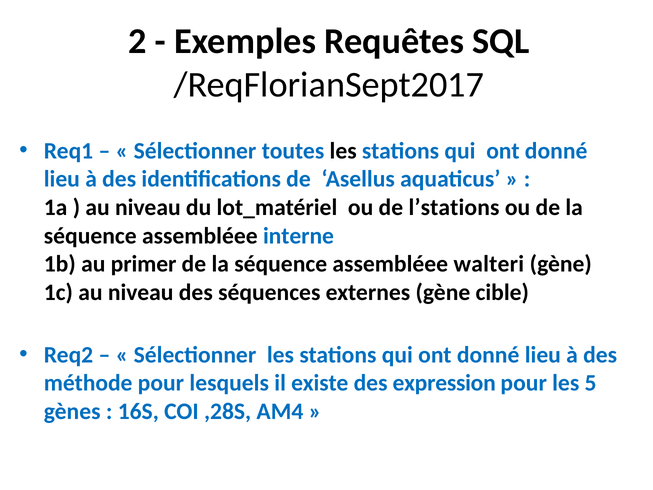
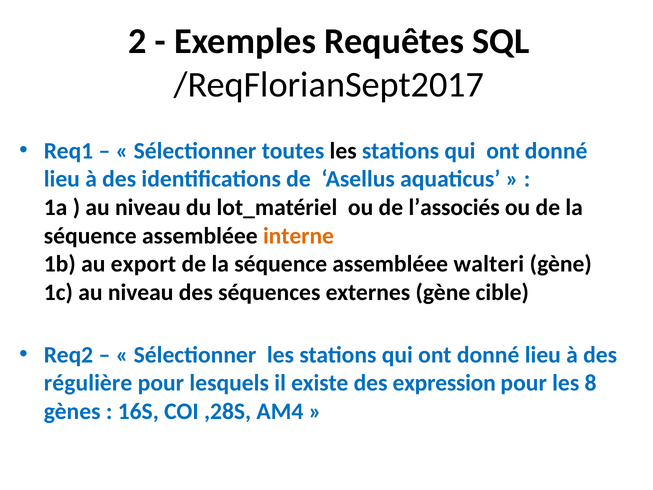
l’stations: l’stations -> l’associés (454, 207)
interne colour: blue -> orange (298, 236)
primer: primer -> export (143, 264)
méthode: méthode -> régulière (88, 383)
5: 5 -> 8 (591, 383)
